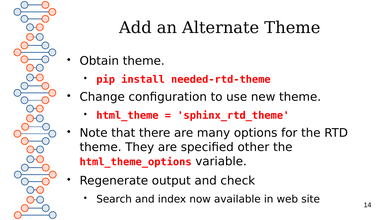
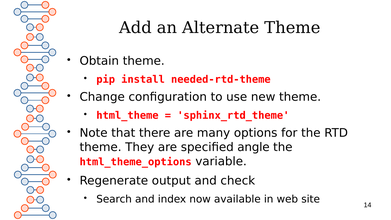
other: other -> angle (253, 147)
